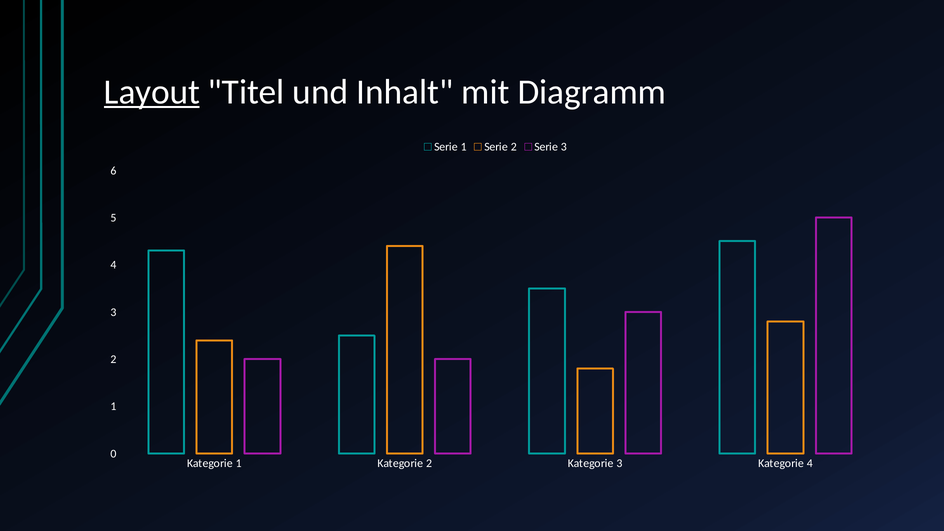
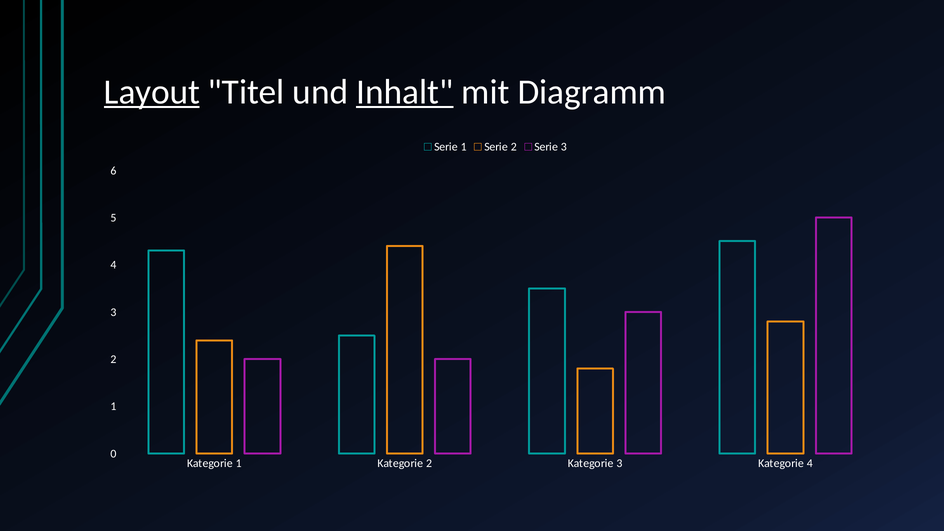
Inhalt underline: none -> present (405, 92)
